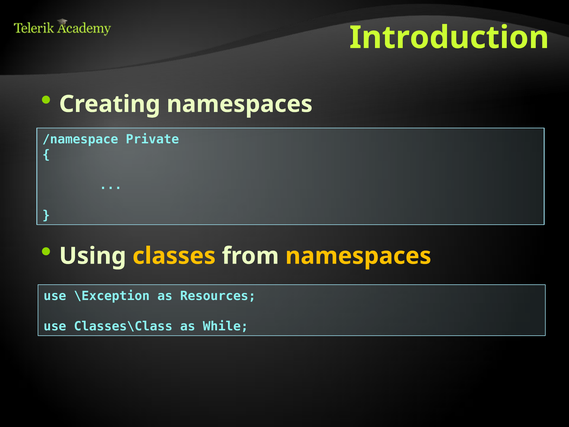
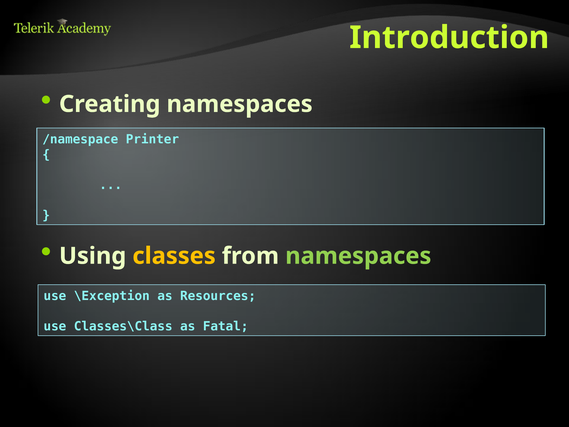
Private: Private -> Printer (152, 139)
namespaces colour: yellow -> light green (358, 256)
While: While -> Fatal (226, 326)
